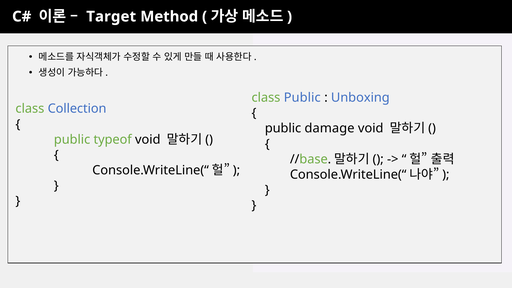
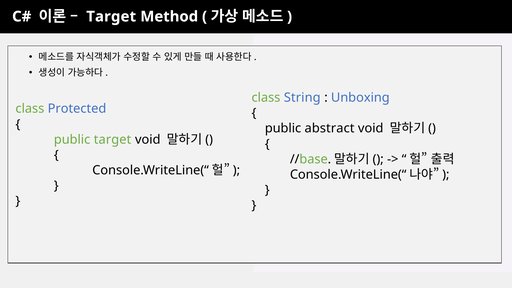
class Public: Public -> String (302, 98)
Collection: Collection -> Protected (77, 109)
damage: damage -> abstract (330, 128)
public typeof: typeof -> target (113, 139)
